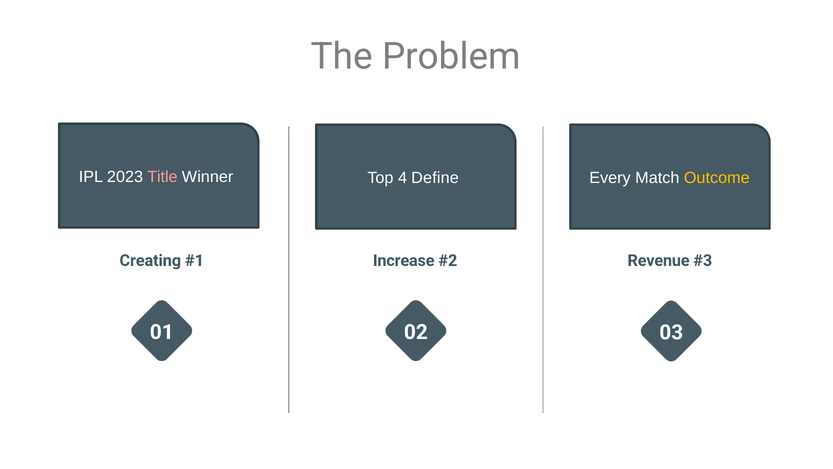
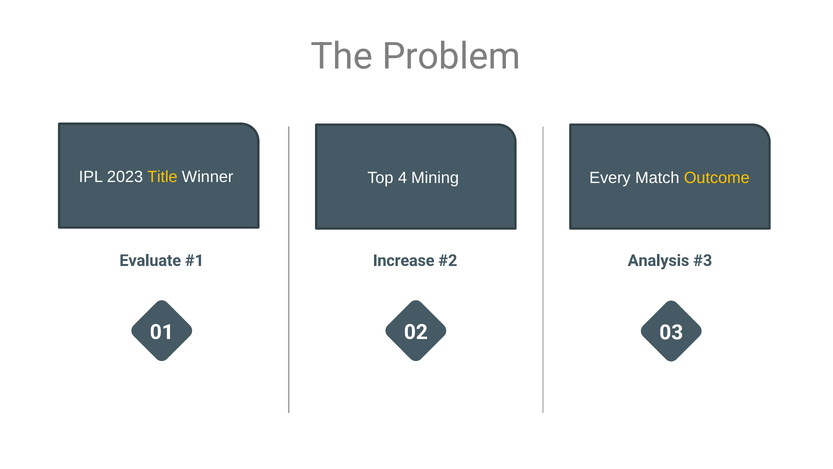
Title colour: pink -> yellow (162, 177)
Define: Define -> Mining (435, 178)
Creating: Creating -> Evaluate (150, 260)
Revenue: Revenue -> Analysis (658, 260)
